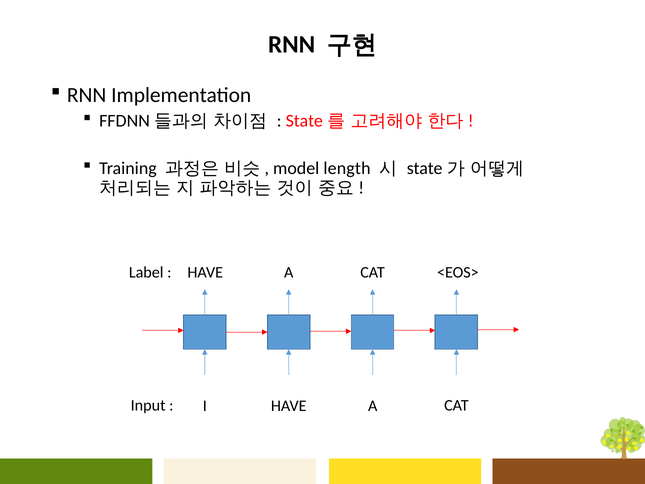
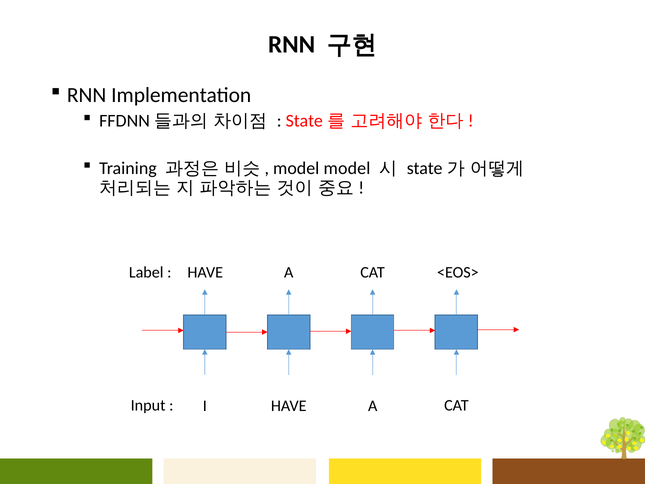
model length: length -> model (347, 168)
